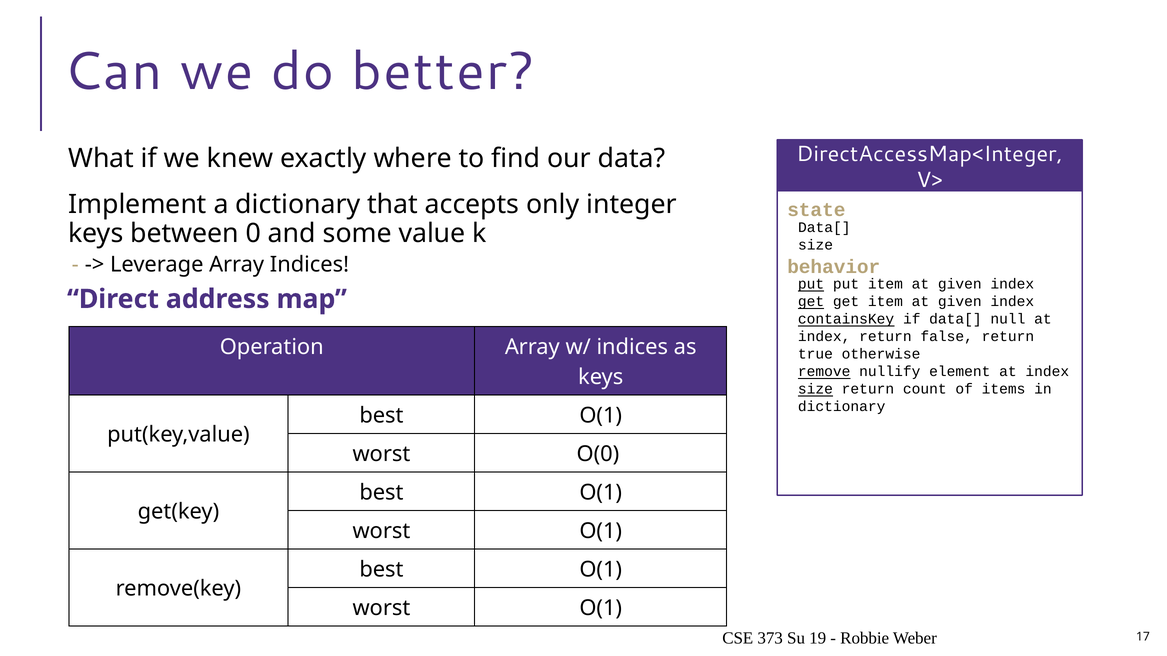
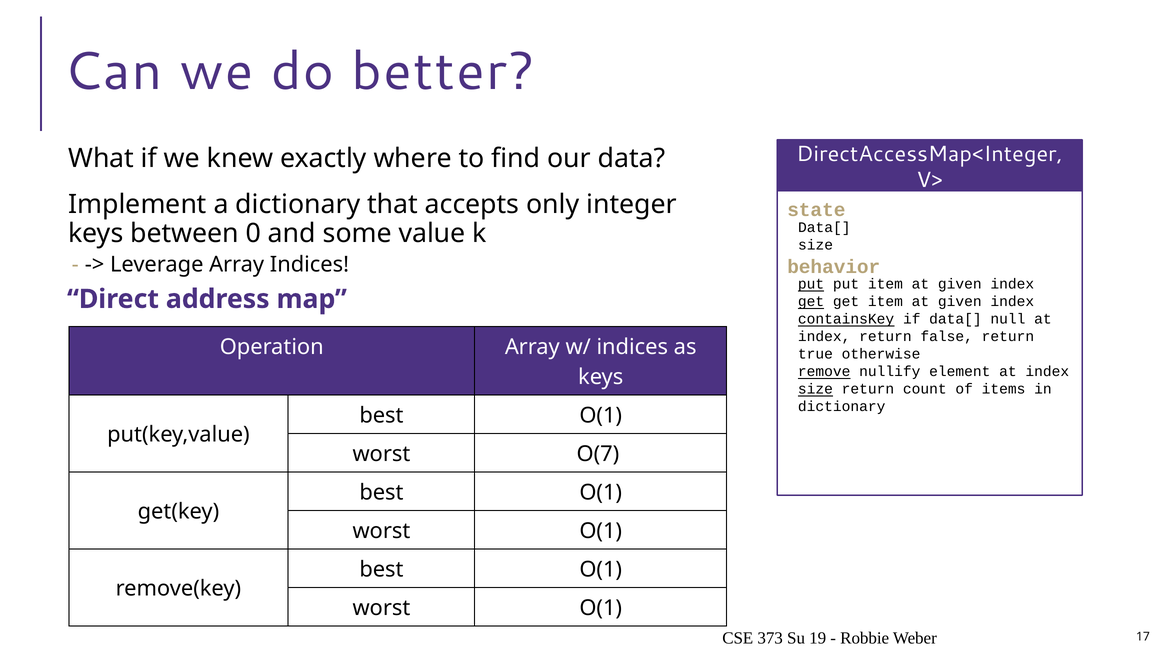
O(0: O(0 -> O(7 (598, 454)
